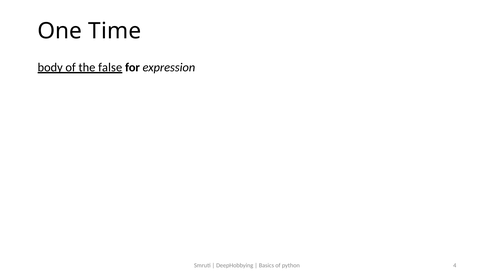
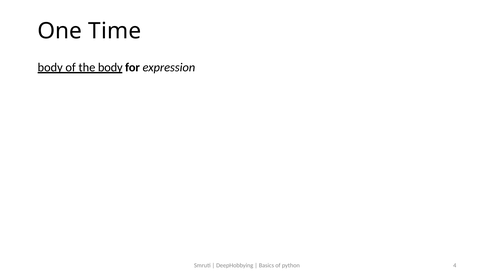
the false: false -> body (110, 67)
